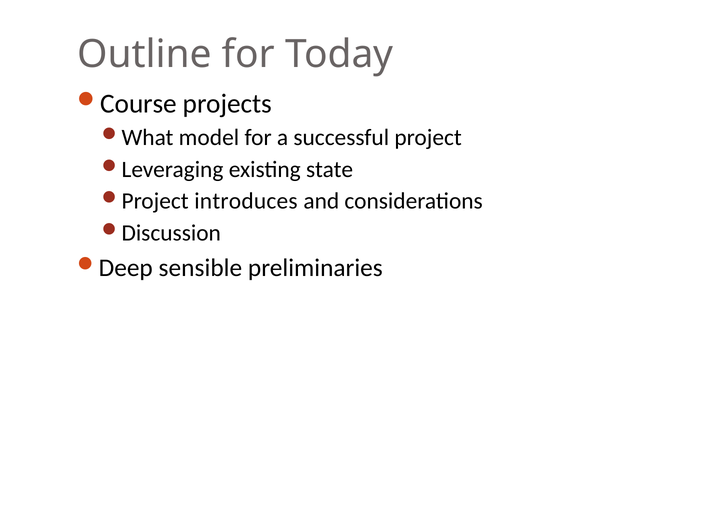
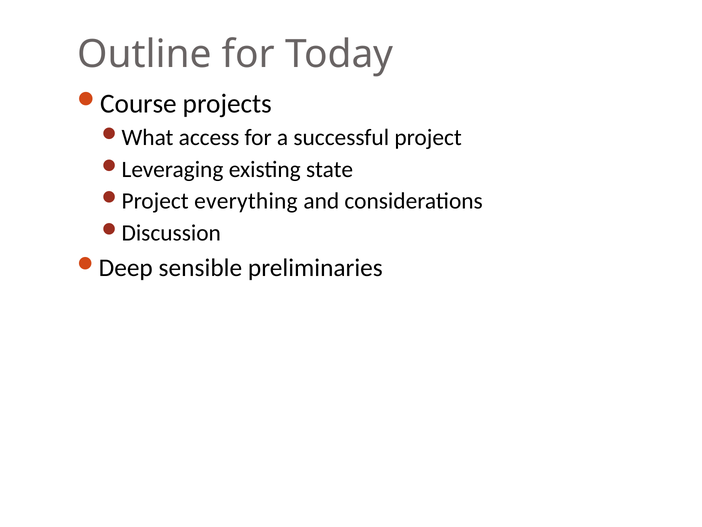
model: model -> access (209, 138)
introduces: introduces -> everything (246, 201)
